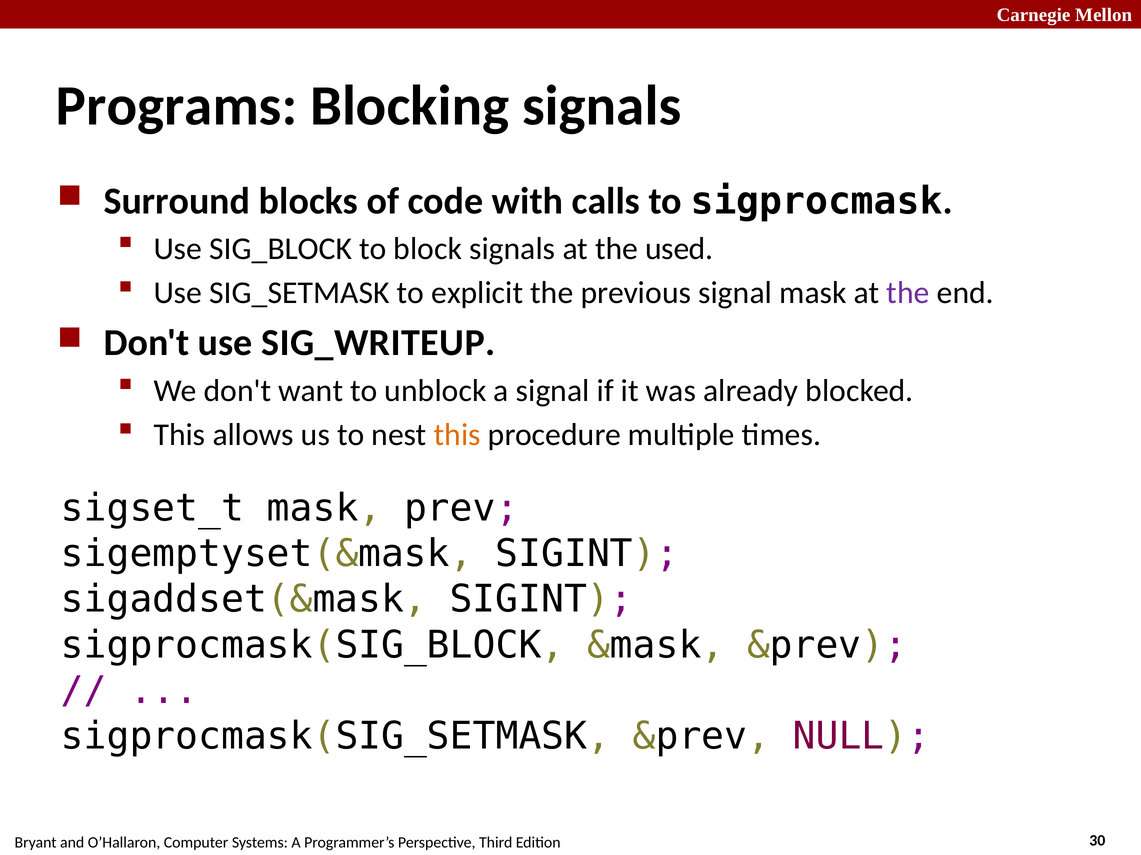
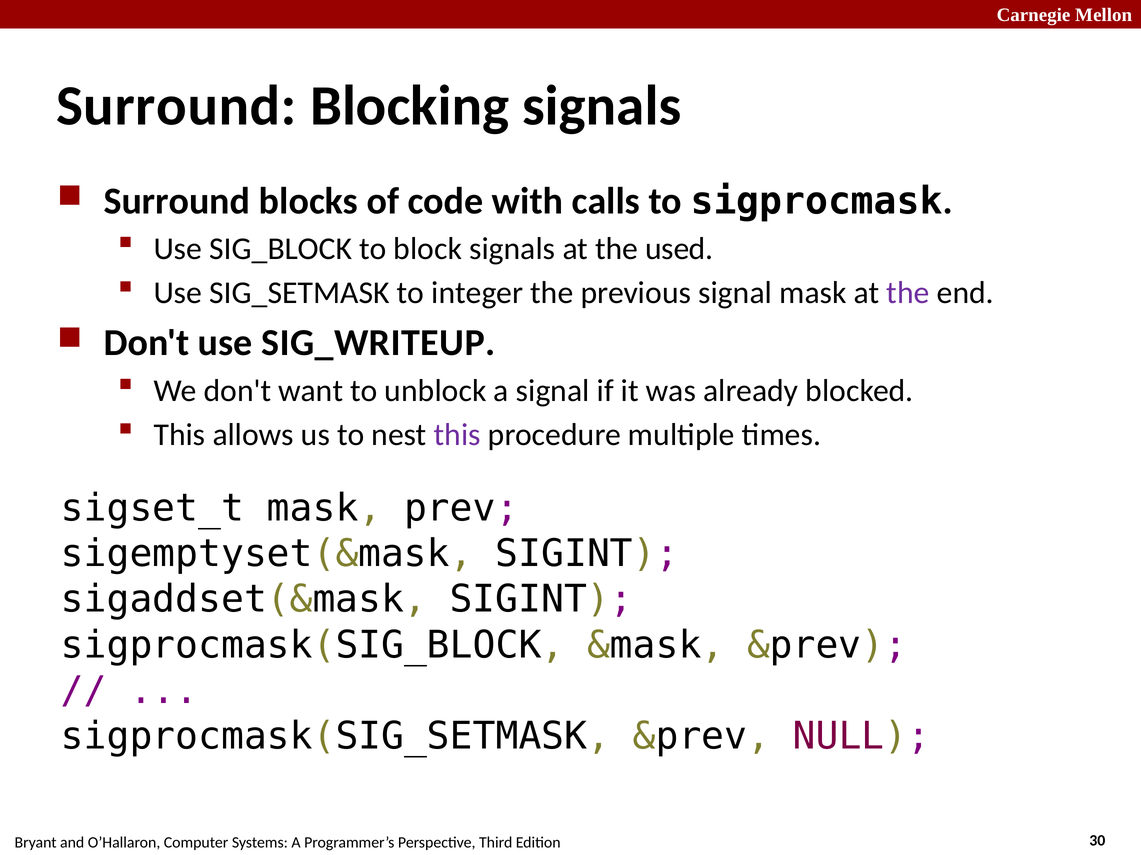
Programs: Programs -> Surround (176, 106)
explicit: explicit -> integer (477, 293)
this colour: orange -> purple (457, 435)
